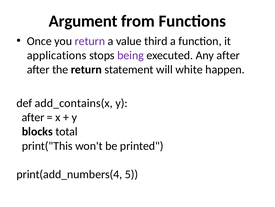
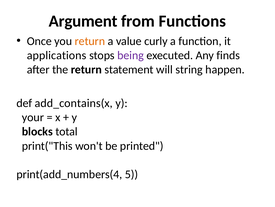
return colour: purple -> orange (90, 41)
third: third -> curly (156, 41)
Any after: after -> finds (228, 55)
white: white -> string (189, 69)
after: after -> your (33, 117)
